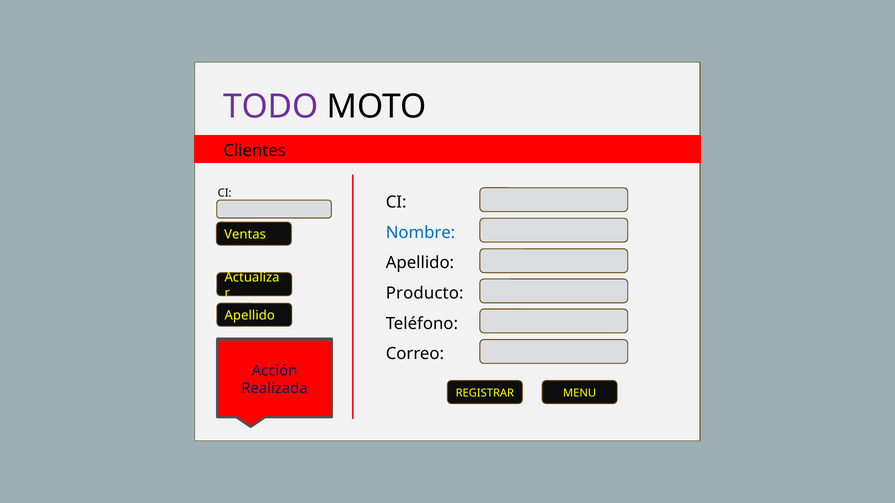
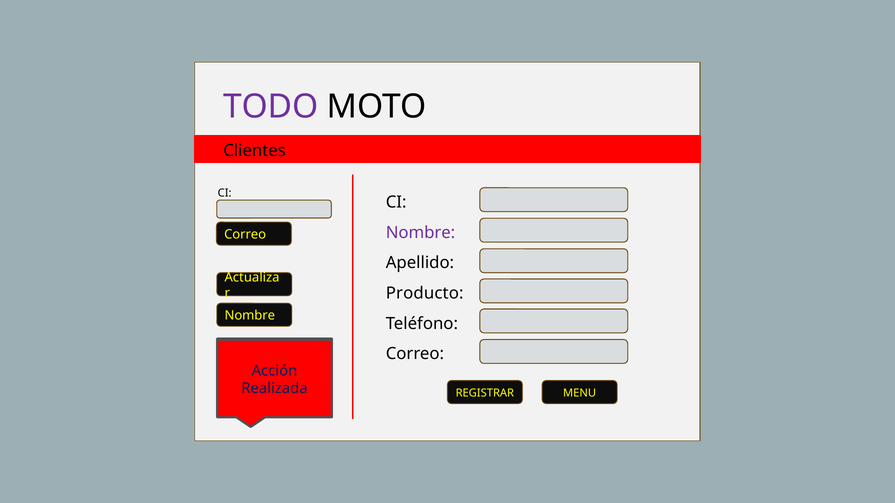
Nombre colour: blue -> purple (421, 233)
Ventas: Ventas -> Correo (245, 235)
Apellido: Apellido -> Nombre (250, 316)
